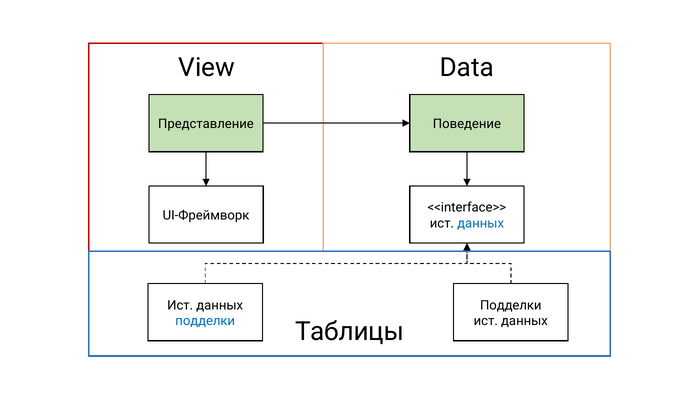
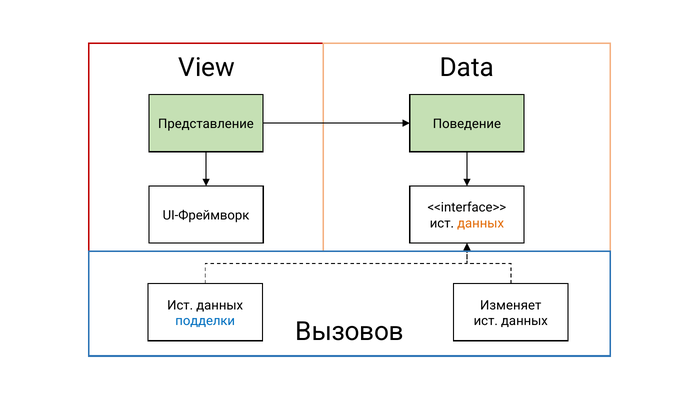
данных colour: blue -> orange (481, 223)
Подделки: Подделки -> Изменяет (511, 305)
Таблицы: Таблицы -> Вызовов (350, 332)
